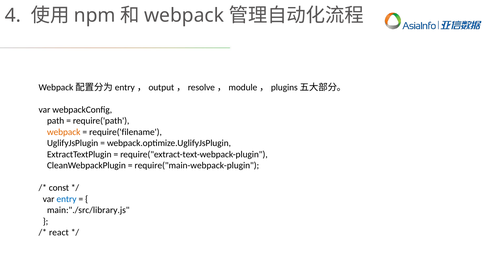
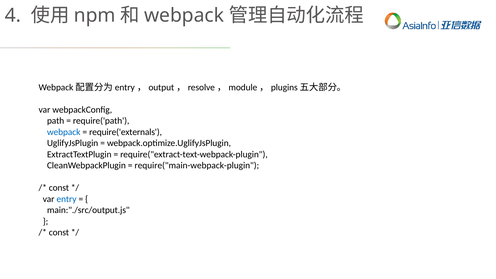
webpack colour: orange -> blue (64, 132)
require('filename: require('filename -> require('externals (126, 132)
main:"./src/library.js: main:"./src/library.js -> main:"./src/output.js (88, 210)
react: react -> const (59, 232)
